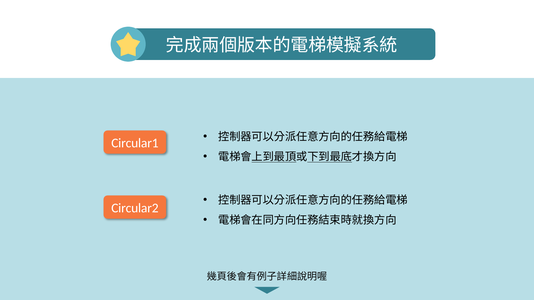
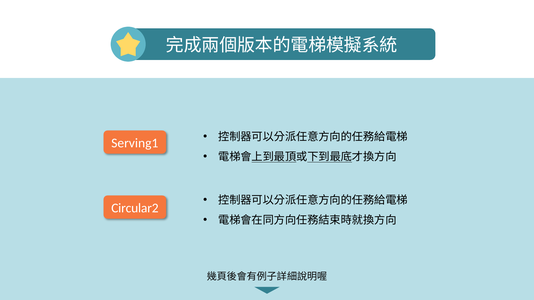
Circular1: Circular1 -> Serving1 (135, 143)
